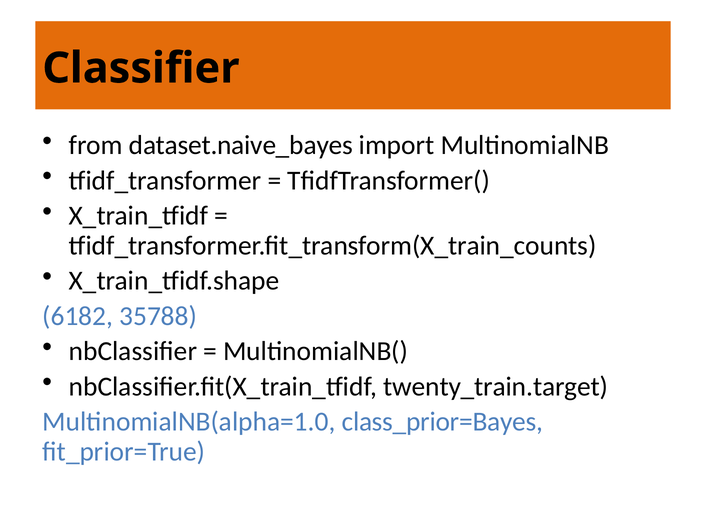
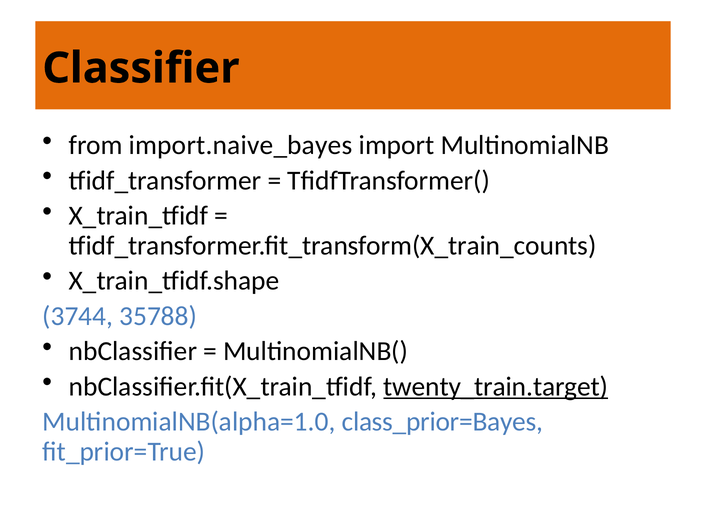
dataset.naive_bayes: dataset.naive_bayes -> import.naive_bayes (241, 145)
6182: 6182 -> 3744 (78, 316)
twenty_train.target underline: none -> present (496, 387)
